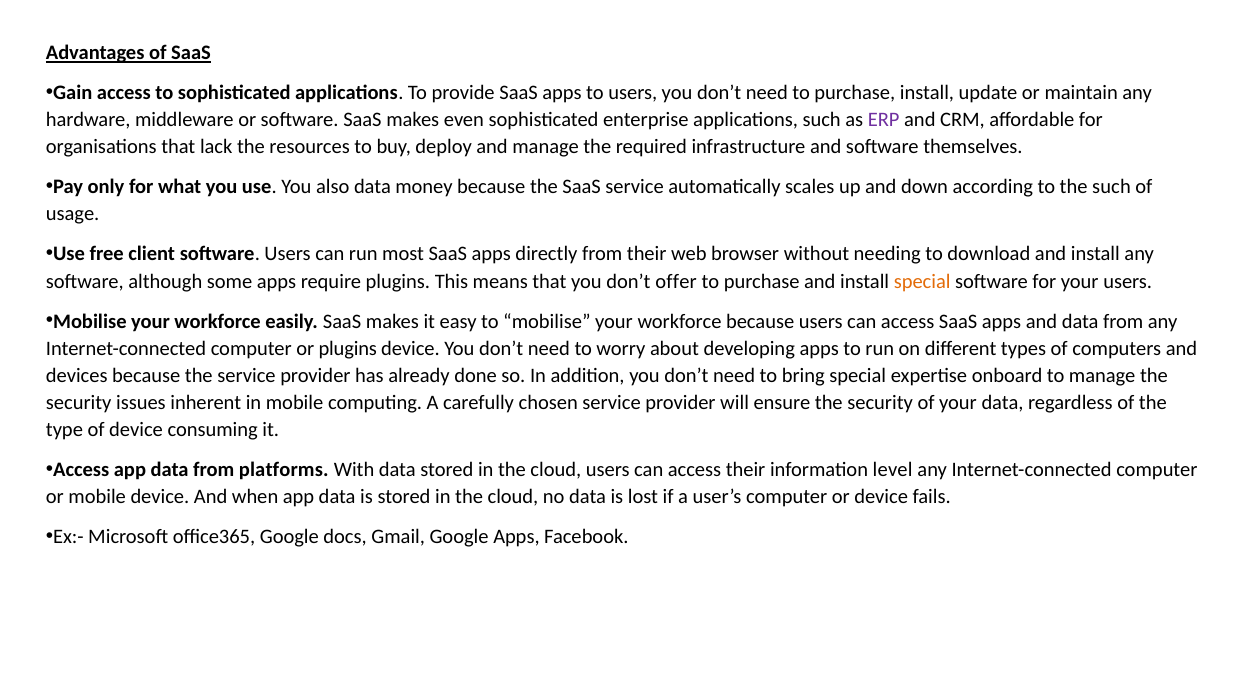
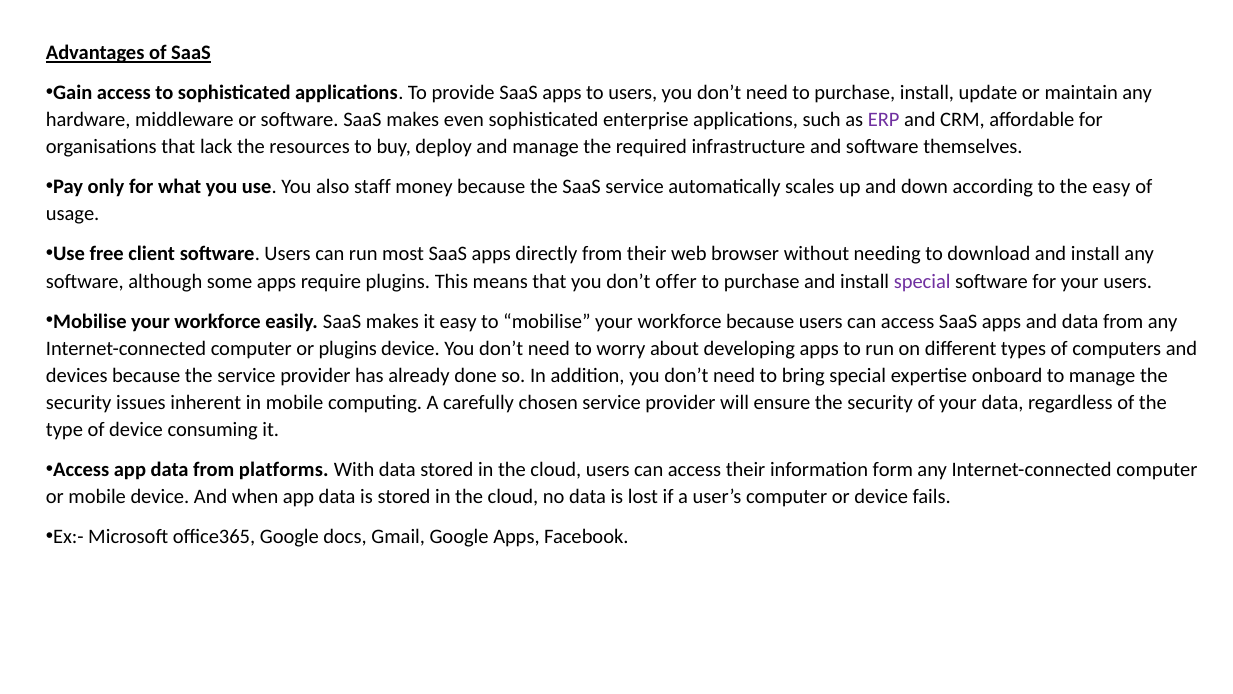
also data: data -> staff (372, 187)
the such: such -> easy (1111, 187)
special colour: orange -> purple (922, 281)
level: level -> form (893, 469)
